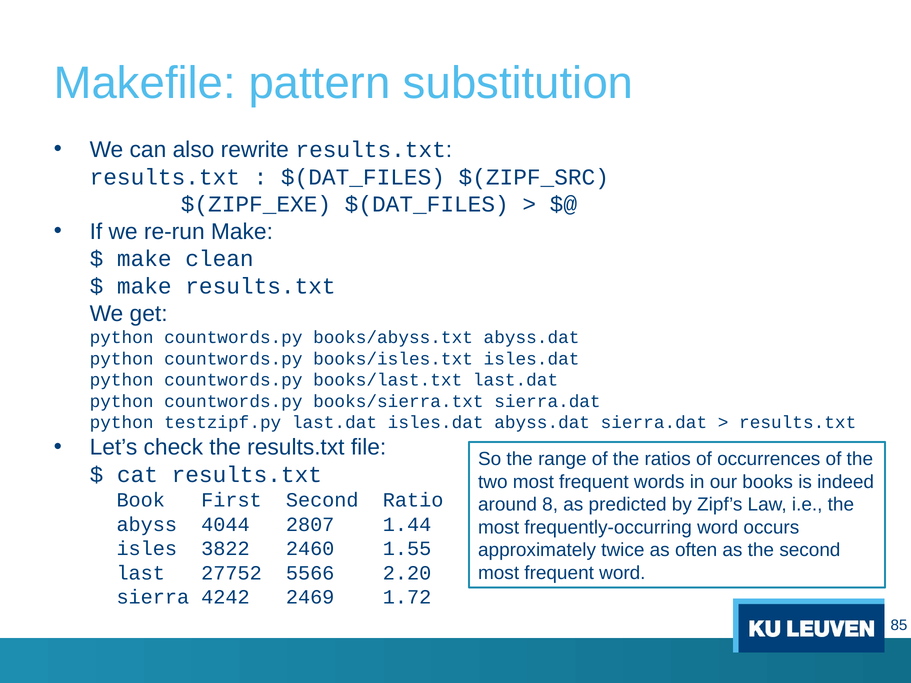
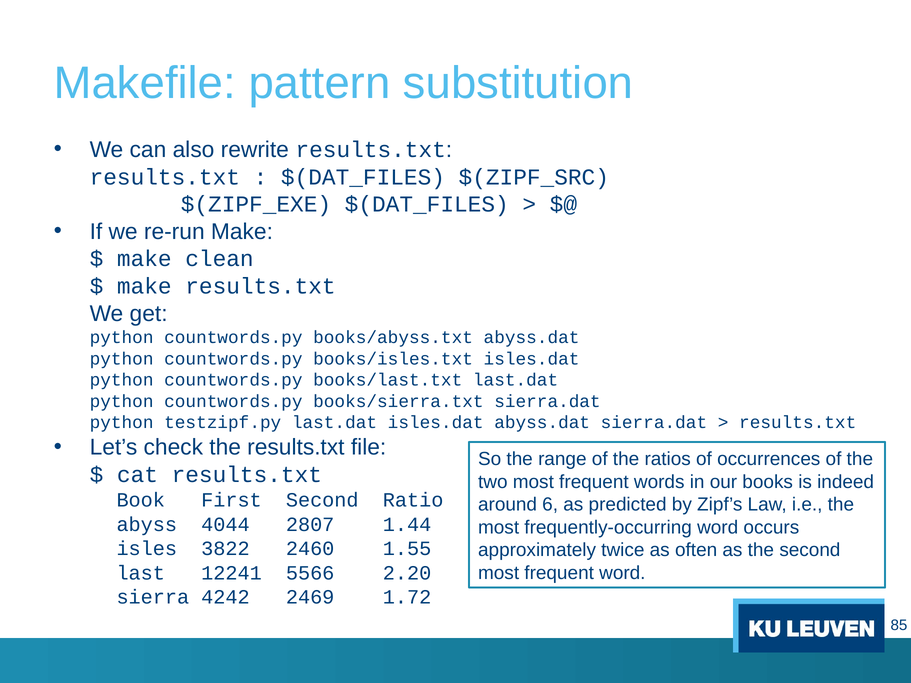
8: 8 -> 6 (550, 505)
27752: 27752 -> 12241 (231, 573)
